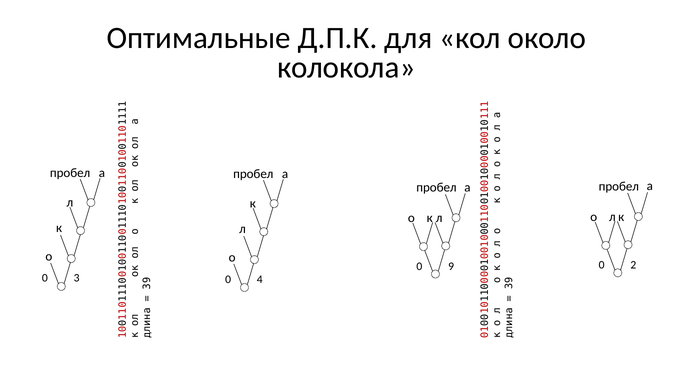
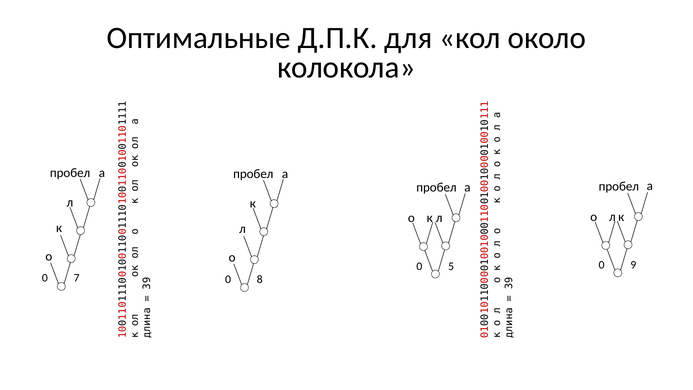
0 2: 2 -> 9 (633, 265)
0 9: 9 -> 5 (451, 266)
0 3: 3 -> 7 (77, 278)
4: 4 -> 8 (260, 279)
